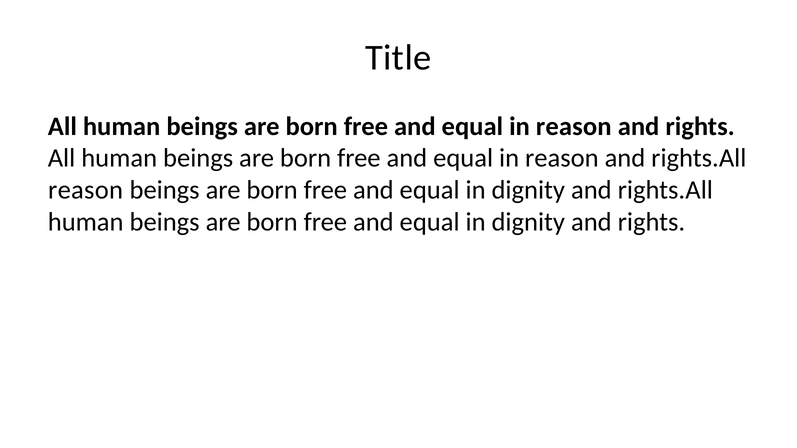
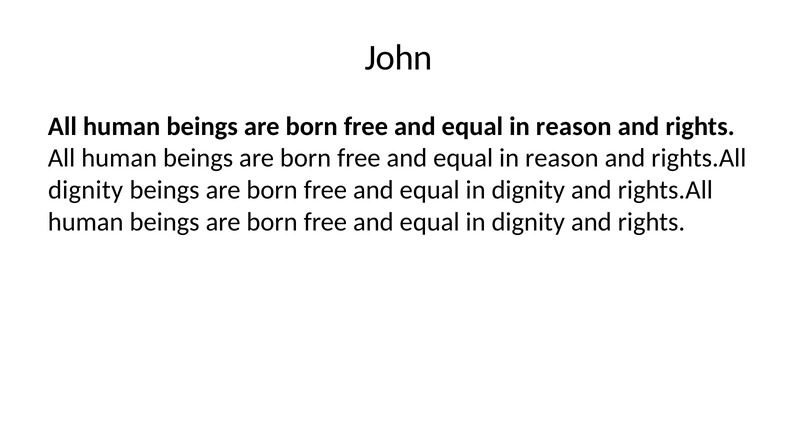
Title: Title -> John (399, 58)
reason: reason -> dignity (86, 190)
